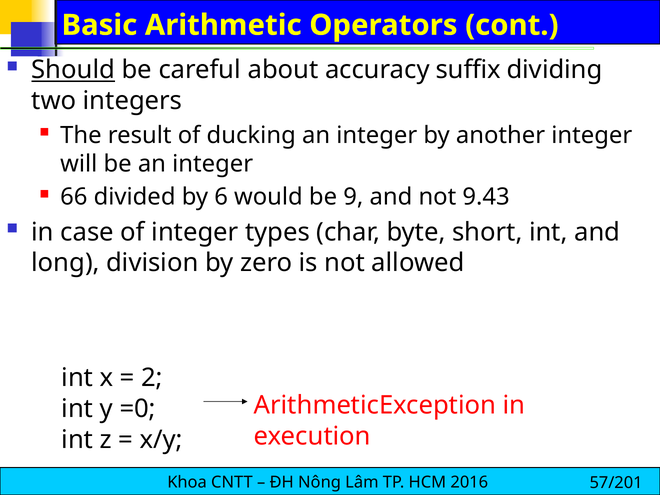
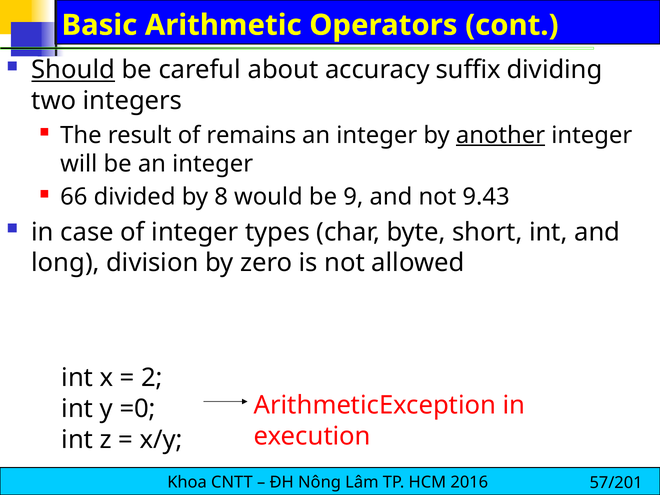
ducking: ducking -> remains (251, 135)
another underline: none -> present (501, 135)
6: 6 -> 8 (221, 197)
